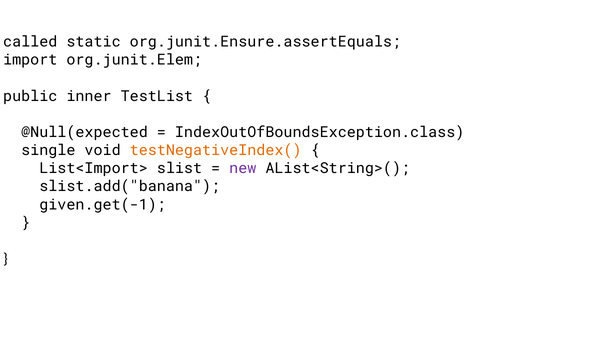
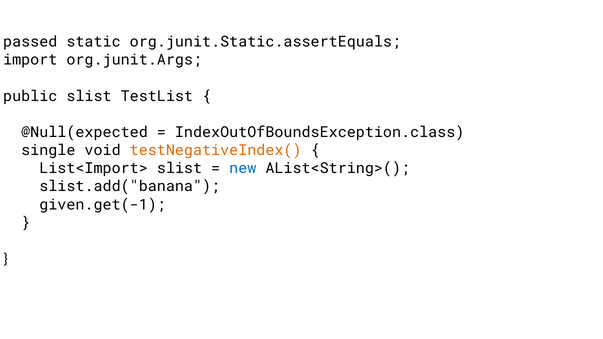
called: called -> passed (30, 42)
org.junit.Ensure.assertEquals: org.junit.Ensure.assertEquals -> org.junit.Static.assertEquals (265, 42)
org.junit.Elem: org.junit.Elem -> org.junit.Args (134, 60)
public inner: inner -> slist (89, 96)
new colour: purple -> blue (243, 168)
